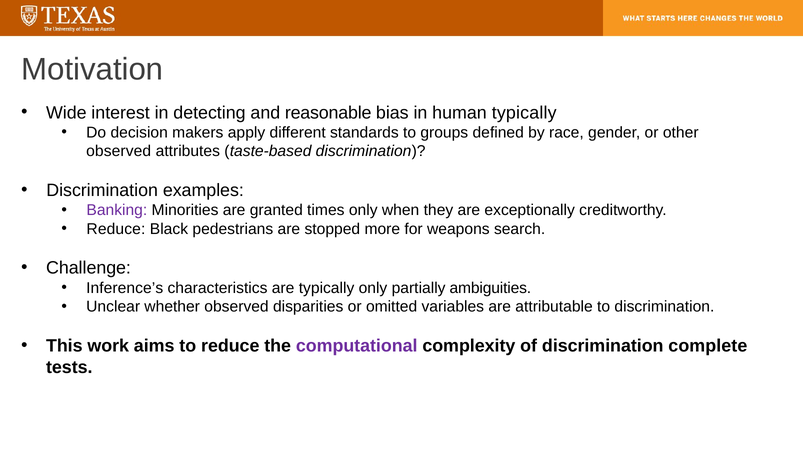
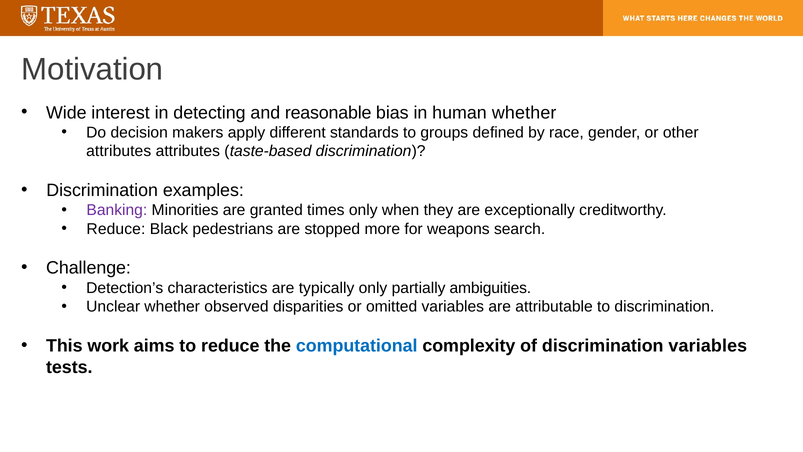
human typically: typically -> whether (524, 113)
observed: observed -> attributes (119, 151)
Inference’s: Inference’s -> Detection’s (125, 288)
computational colour: purple -> blue (357, 346)
discrimination complete: complete -> variables (708, 346)
